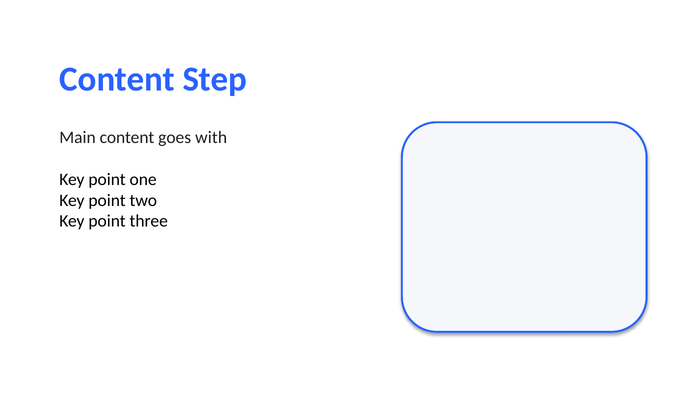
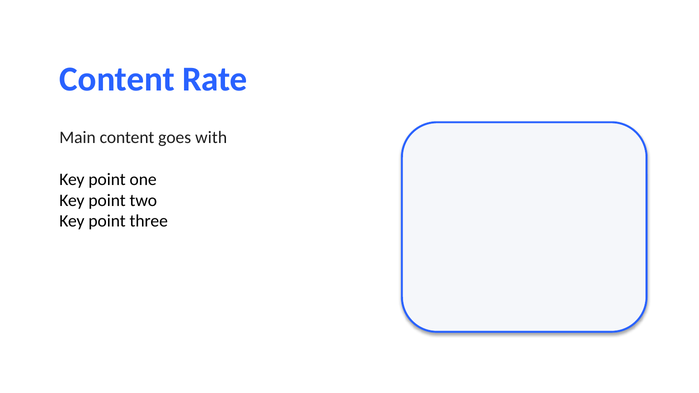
Step: Step -> Rate (215, 79)
